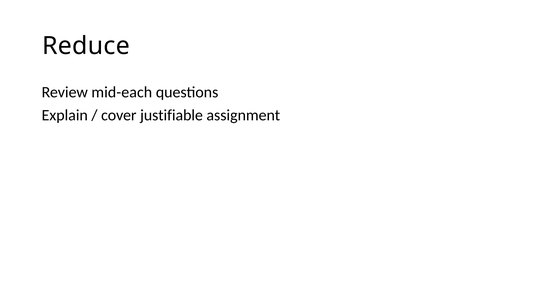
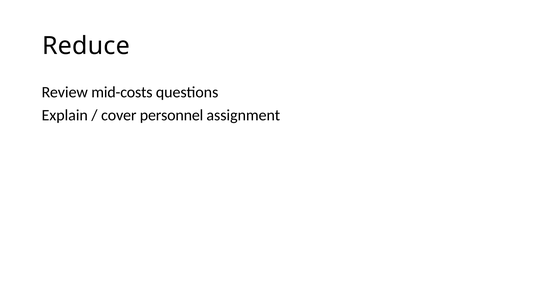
mid-each: mid-each -> mid-costs (122, 92)
justifiable: justifiable -> personnel (172, 115)
